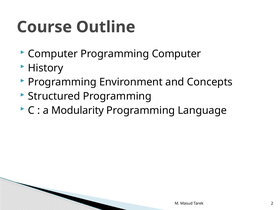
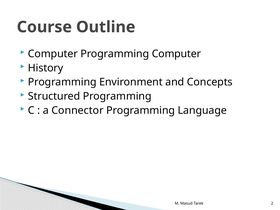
Modularity: Modularity -> Connector (78, 110)
